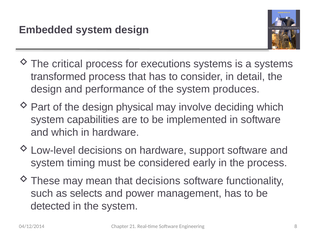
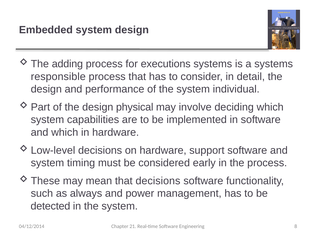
critical: critical -> adding (67, 64)
transformed: transformed -> responsible (58, 77)
produces: produces -> individual (236, 89)
selects: selects -> always (86, 193)
